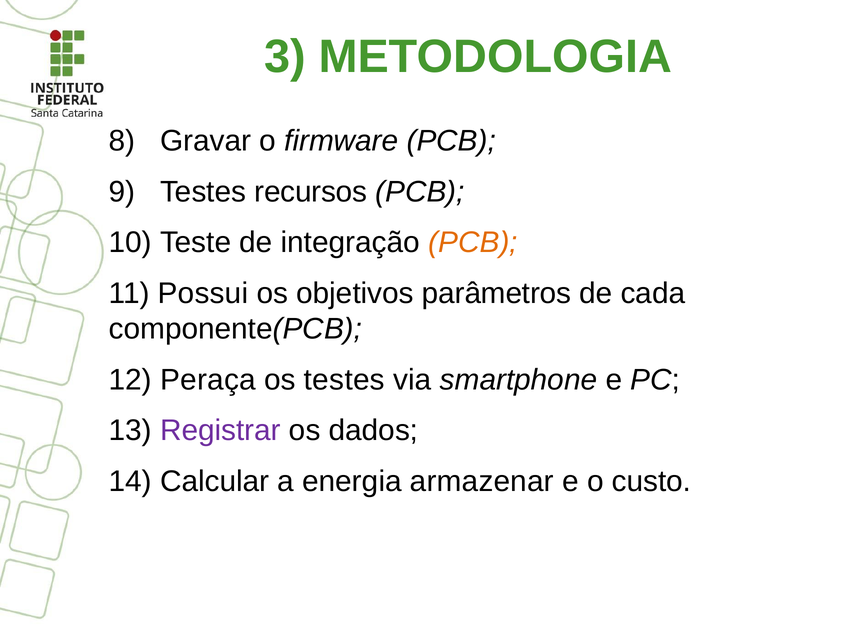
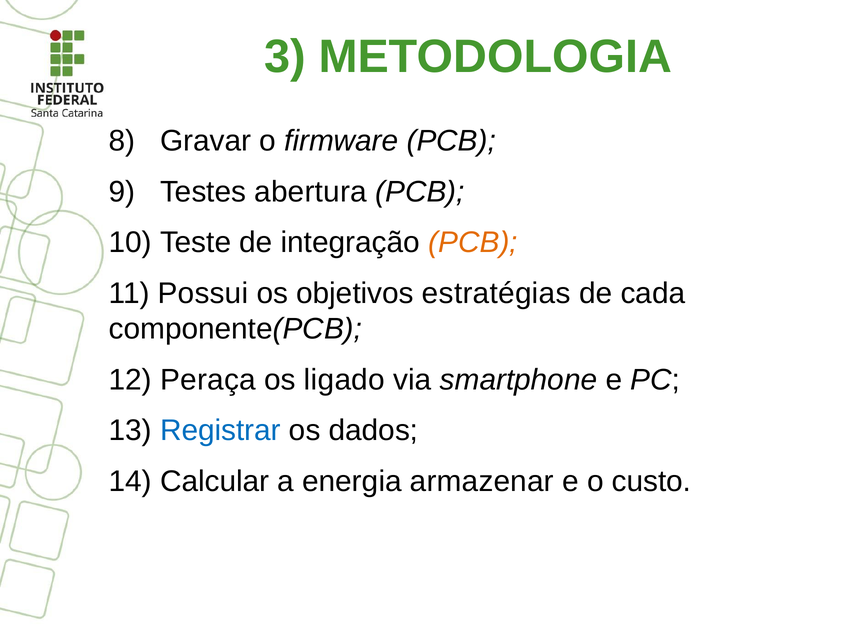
recursos: recursos -> abertura (311, 192)
parâmetros: parâmetros -> estratégias (496, 293)
os testes: testes -> ligado (344, 380)
Registrar colour: purple -> blue (220, 431)
